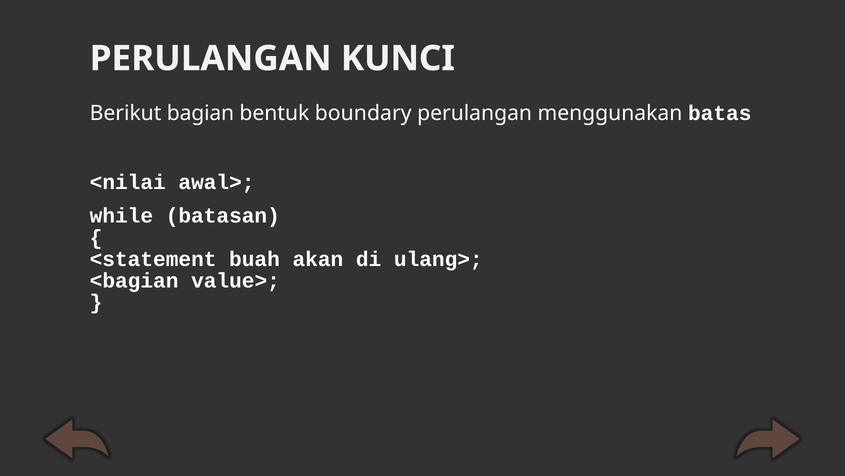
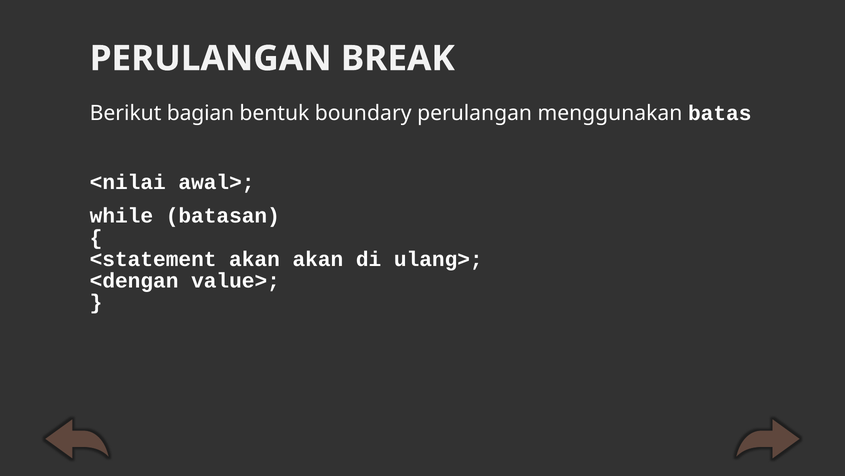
KUNCI: KUNCI -> BREAK (398, 58)
<statement buah: buah -> akan (254, 259)
<bagian: <bagian -> <dengan (134, 280)
